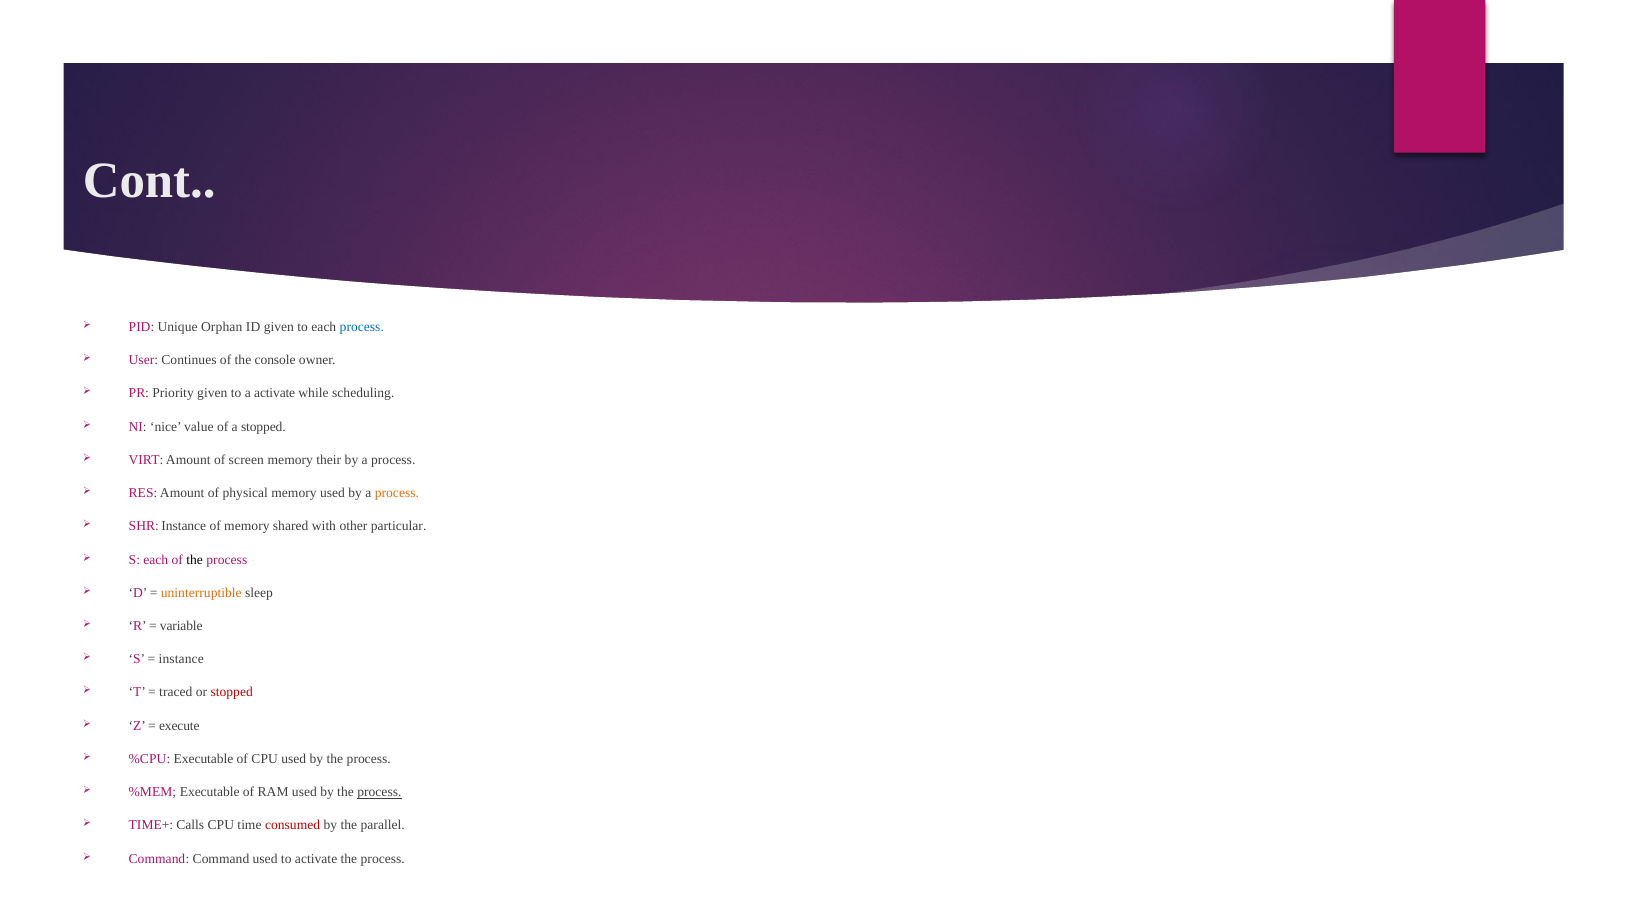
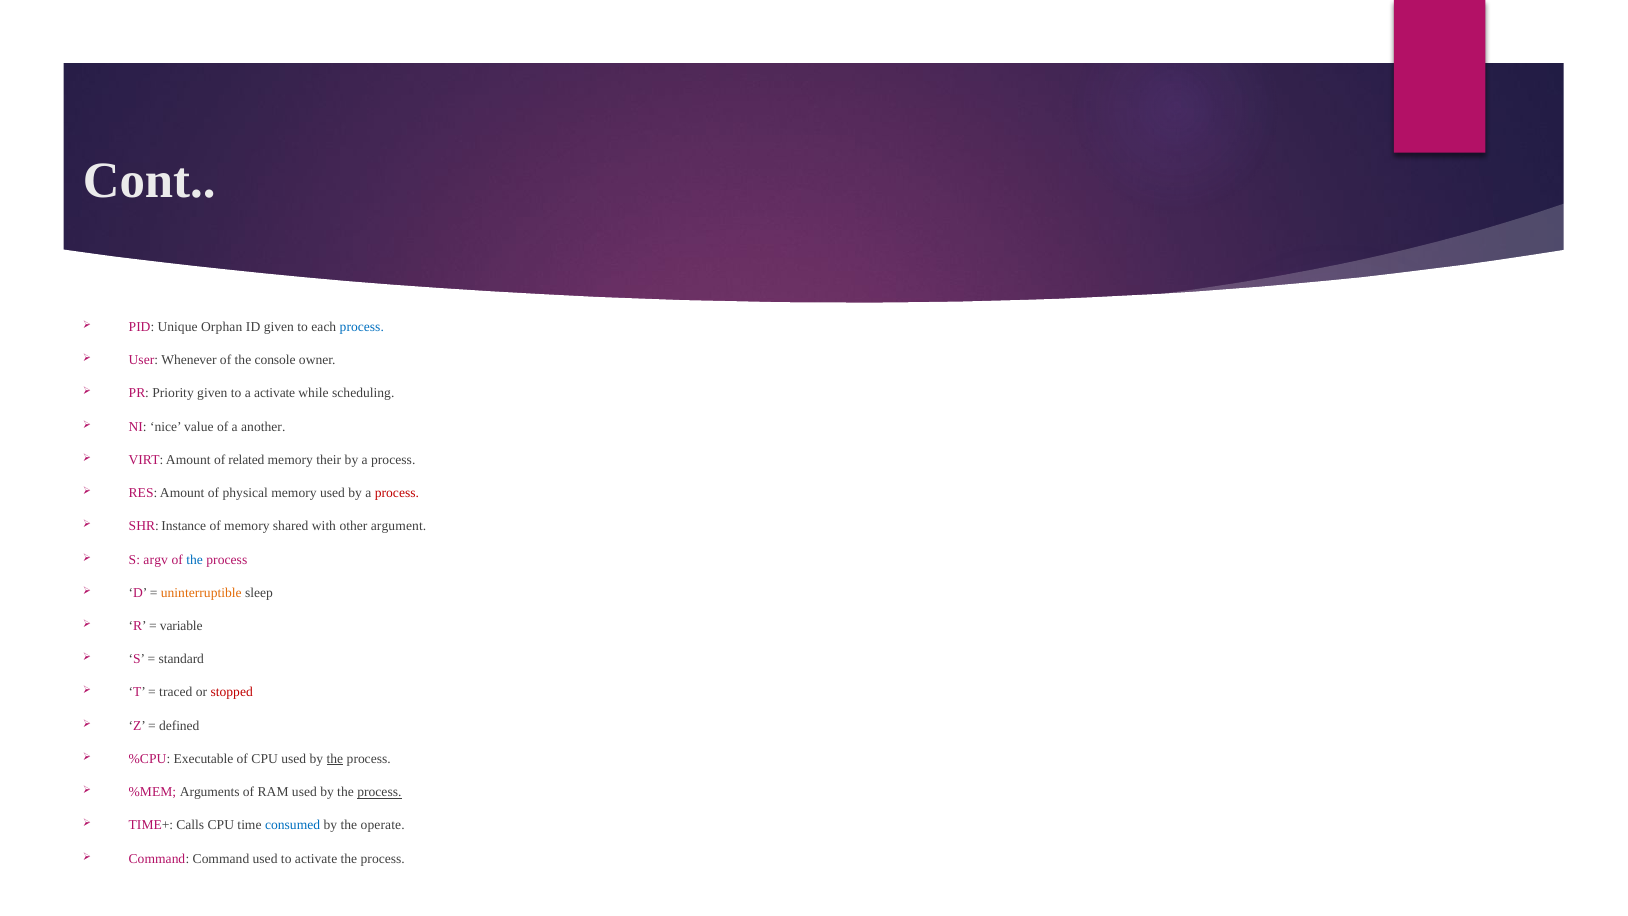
Continues: Continues -> Whenever (189, 360)
a stopped: stopped -> another (263, 427)
screen: screen -> related (246, 460)
process colour: orange -> red (397, 493)
particular: particular -> argument (399, 526)
S each: each -> argv (156, 559)
the colour: black -> blue (195, 559)
instance: instance -> standard (181, 659)
execute: execute -> defined (179, 725)
the underline: none -> present (335, 759)
%MEM Executable: Executable -> Arguments (210, 792)
consumed colour: red -> blue (293, 825)
parallel: parallel -> operate (383, 825)
